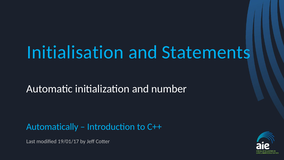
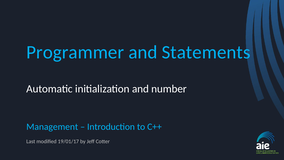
Initialisation: Initialisation -> Programmer (75, 52)
Automatically: Automatically -> Management (52, 127)
